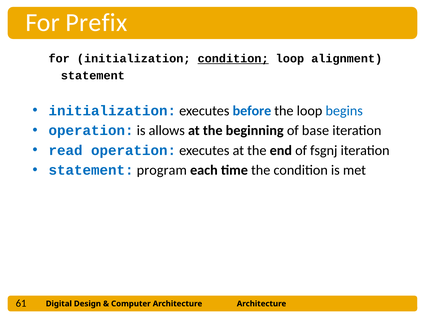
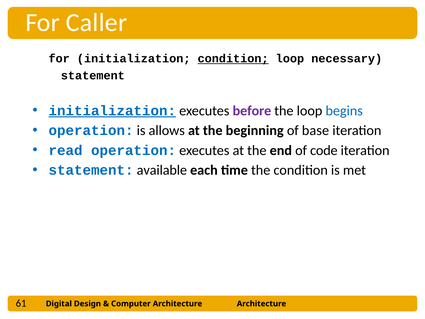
Prefix: Prefix -> Caller (96, 23)
alignment: alignment -> necessary (347, 58)
initialization underline: none -> present (112, 111)
before colour: blue -> purple (252, 111)
fsgnj: fsgnj -> code (324, 150)
program: program -> available (162, 170)
